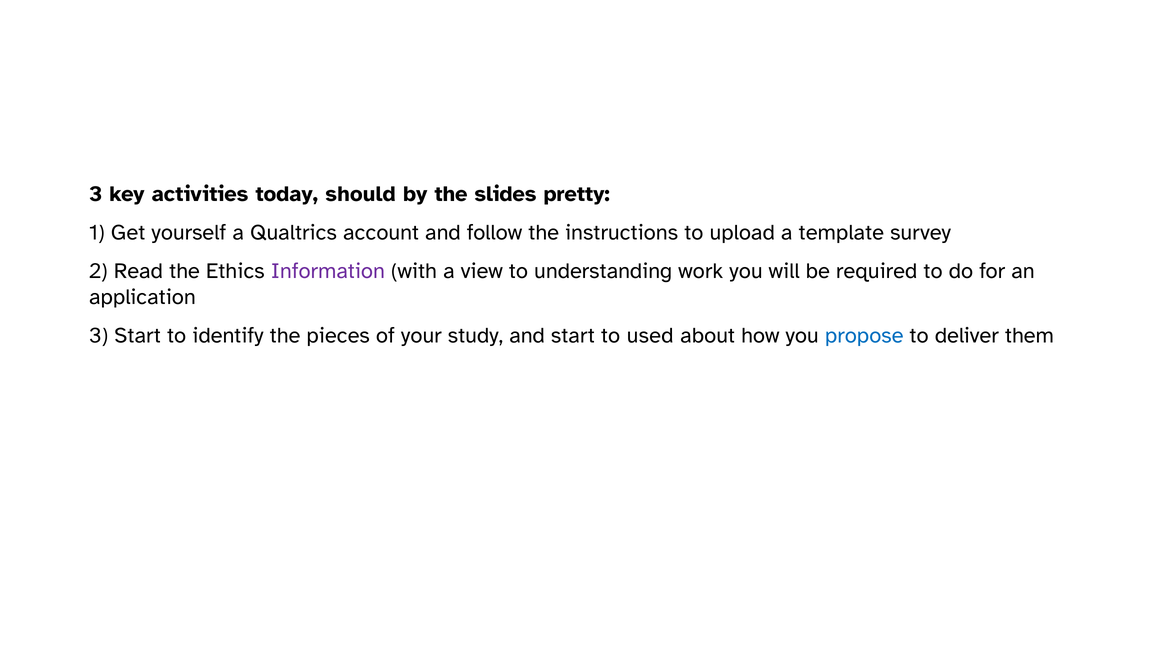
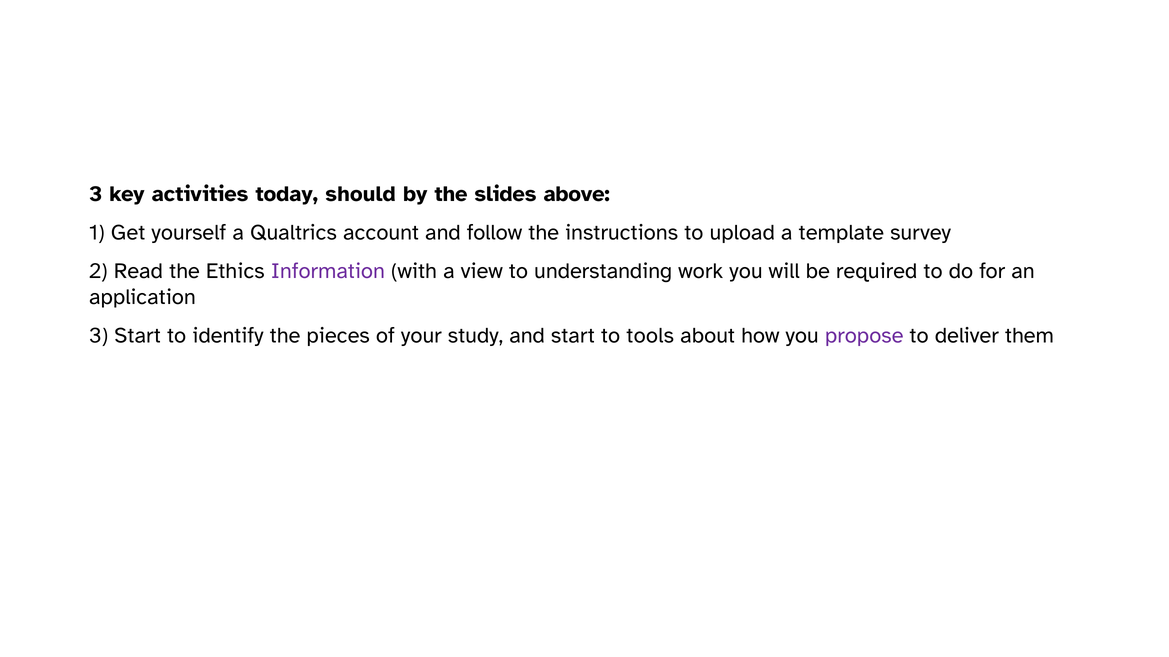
pretty: pretty -> above (577, 194)
used: used -> tools (650, 336)
propose colour: blue -> purple (864, 336)
